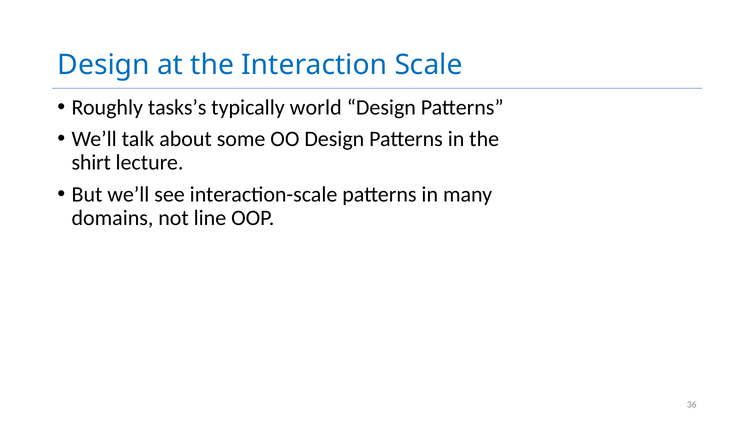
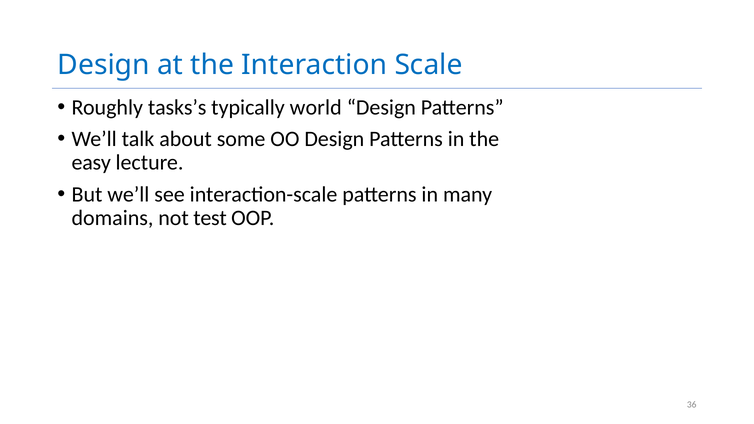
shirt: shirt -> easy (91, 163)
line: line -> test (210, 218)
